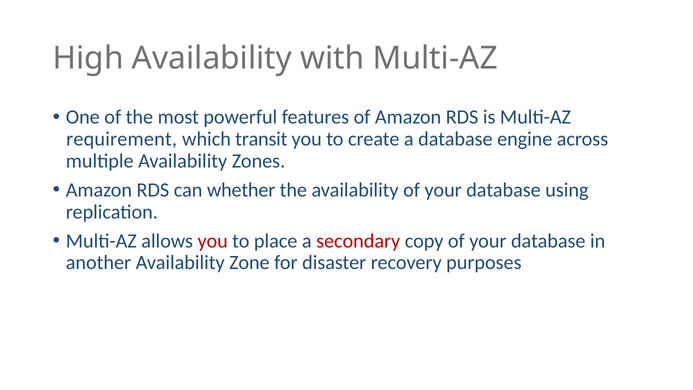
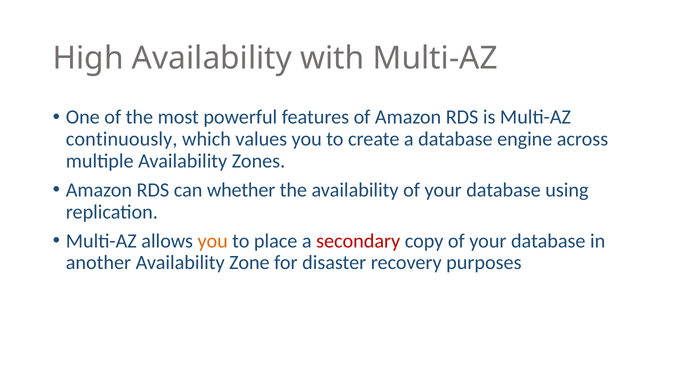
requirement: requirement -> continuously (122, 139)
transit: transit -> values (261, 139)
you colour: red -> orange (213, 241)
